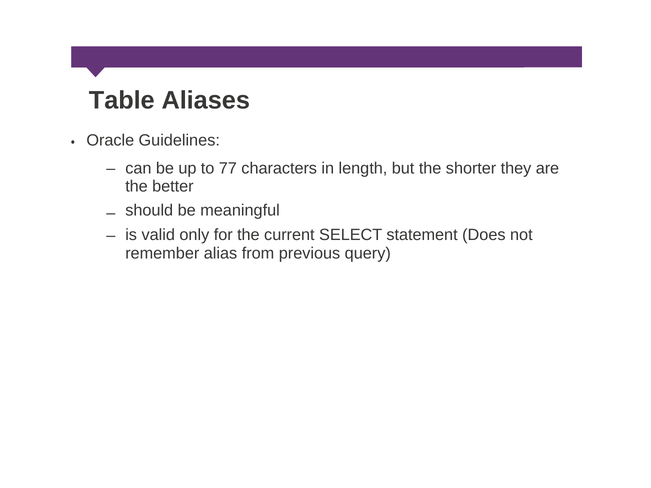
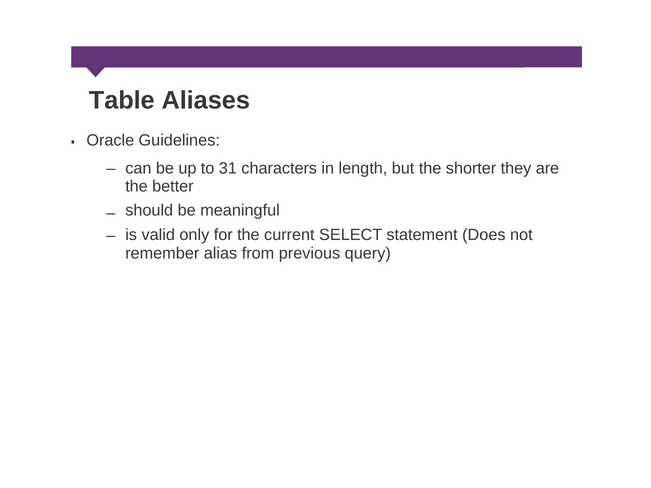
77: 77 -> 31 (228, 168)
